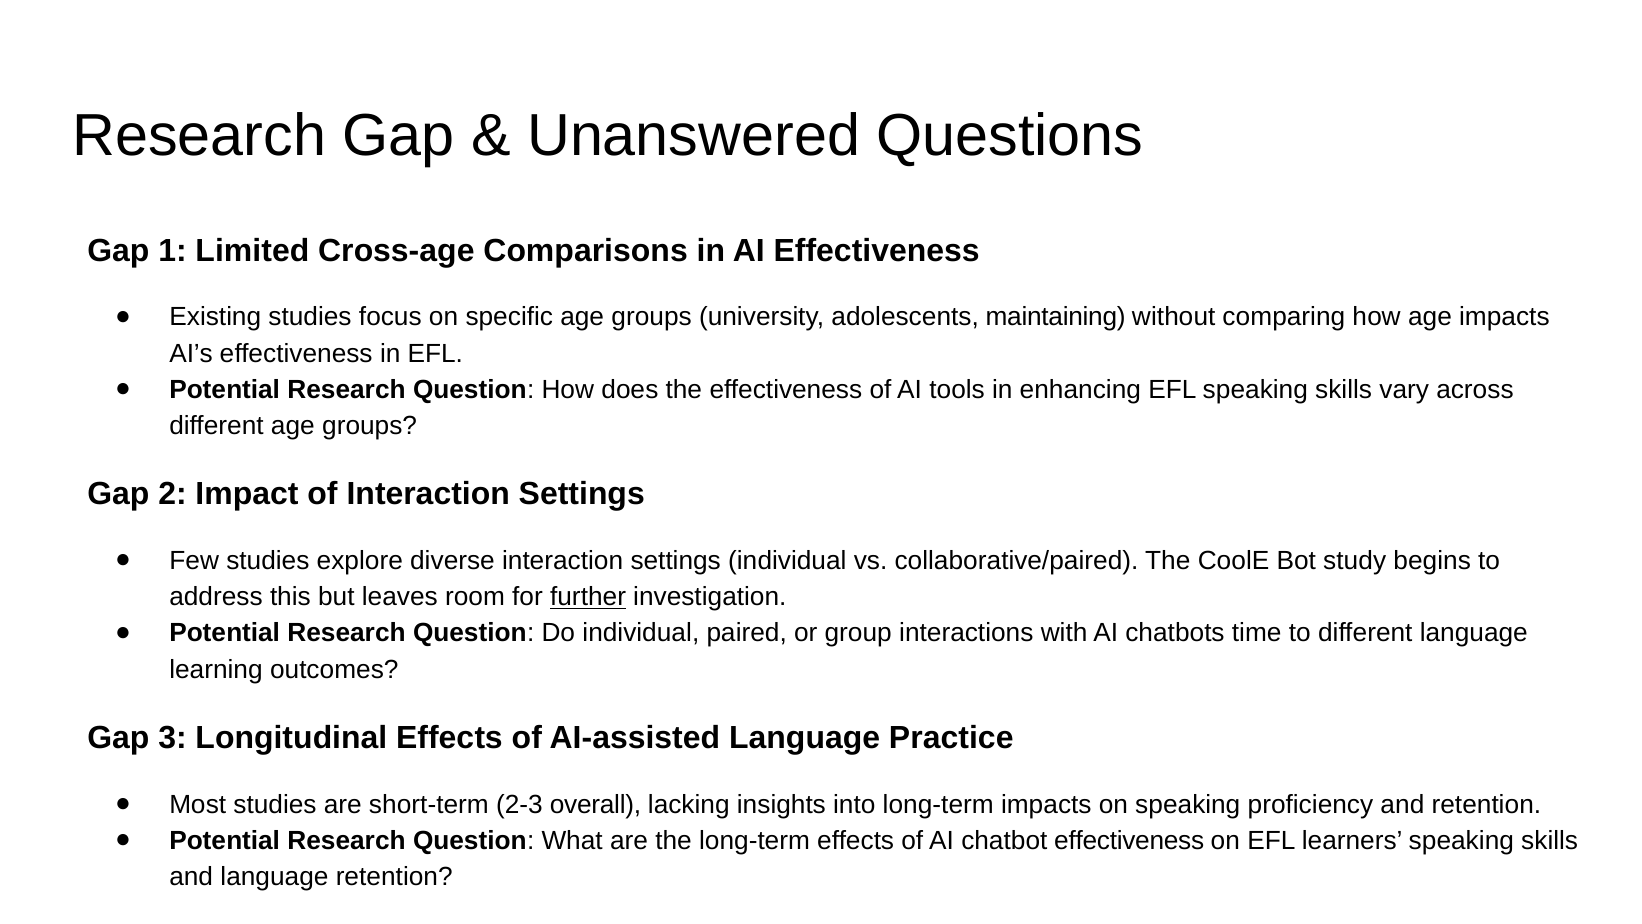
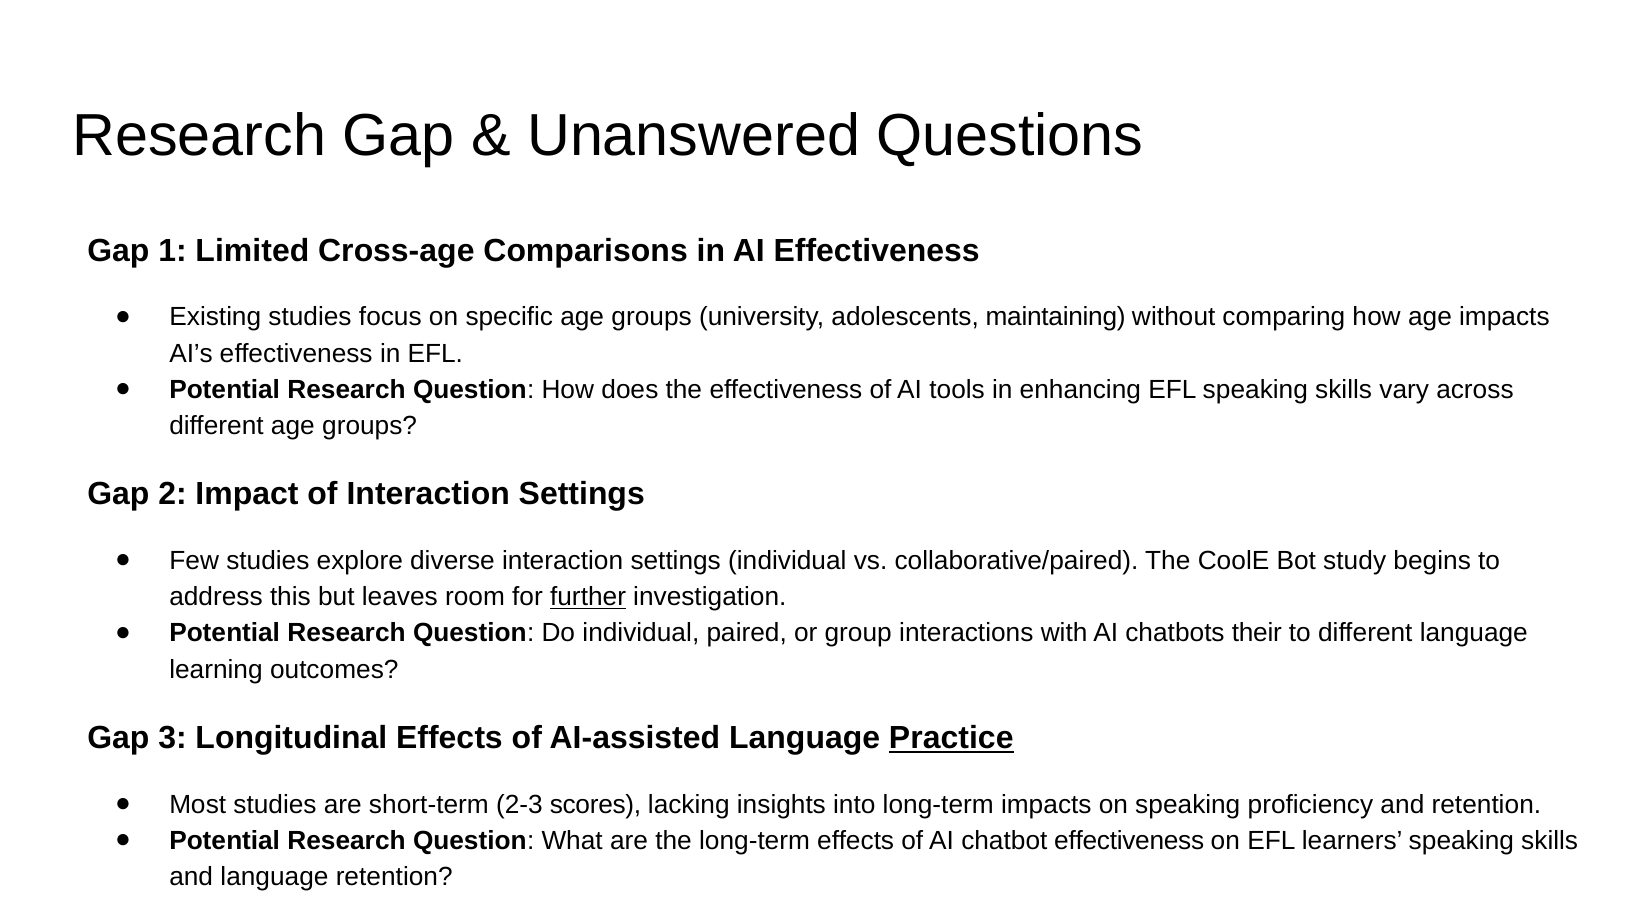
time: time -> their (1257, 633)
Practice underline: none -> present (951, 738)
overall: overall -> scores (595, 804)
